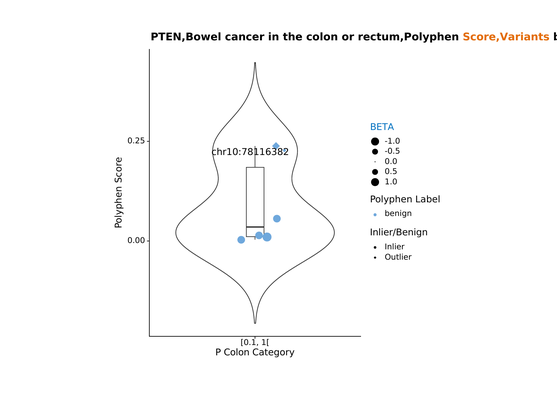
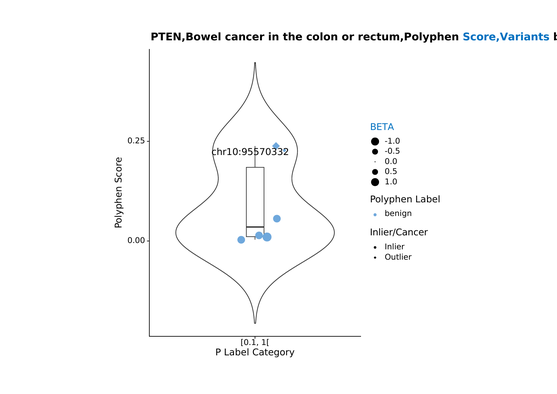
Score,Variants colour: orange -> blue (506, 37)
chr10:78116382: chr10:78116382 -> chr10:95570332 (250, 152)
Inlier/Benign: Inlier/Benign -> Inlier/Cancer (399, 232)
P Colon: Colon -> Label (237, 352)
